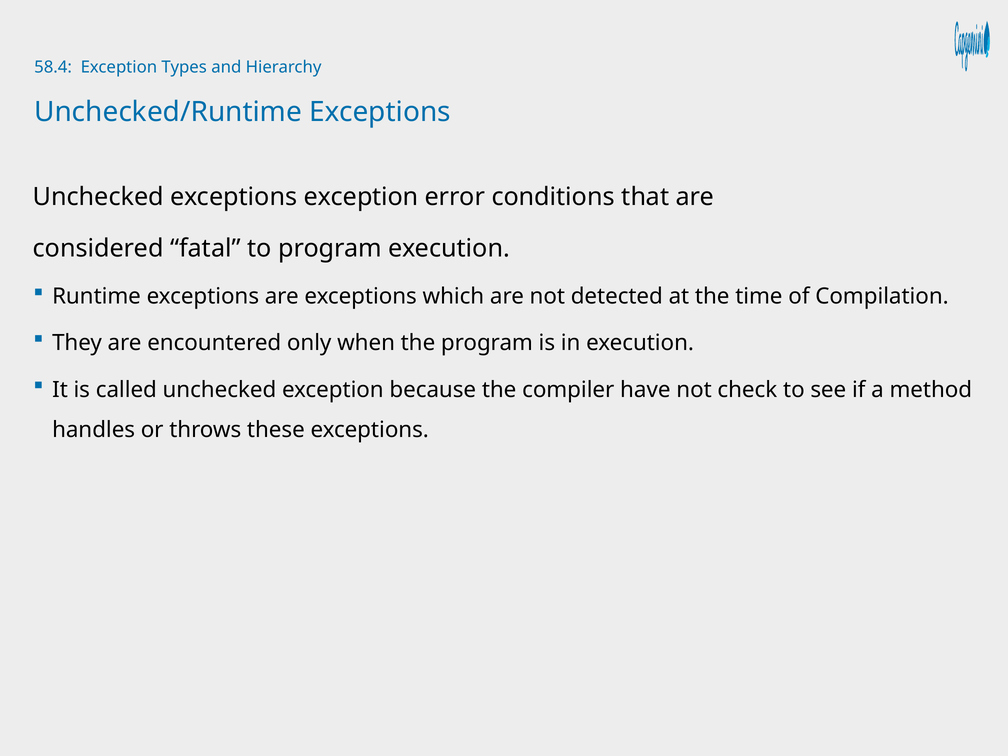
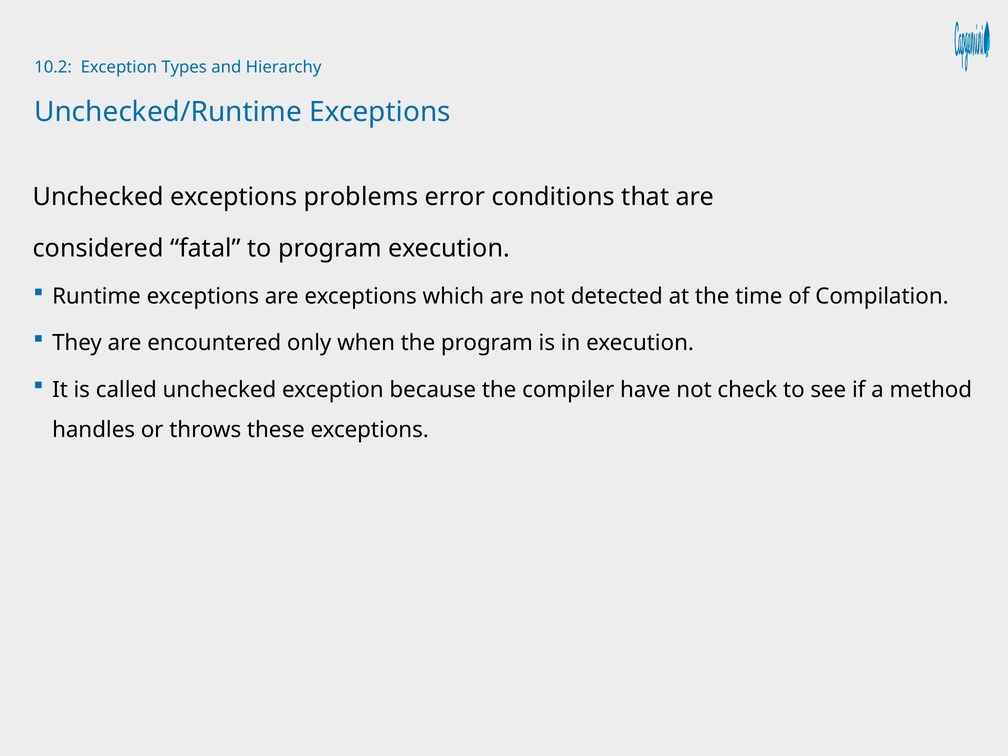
58.4: 58.4 -> 10.2 (53, 67)
exceptions exception: exception -> problems (361, 197)
